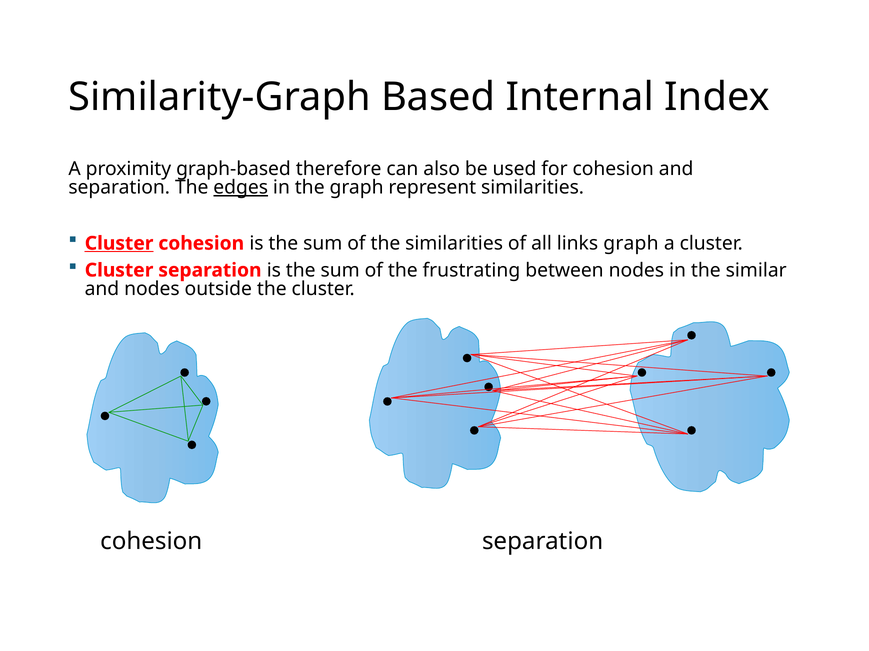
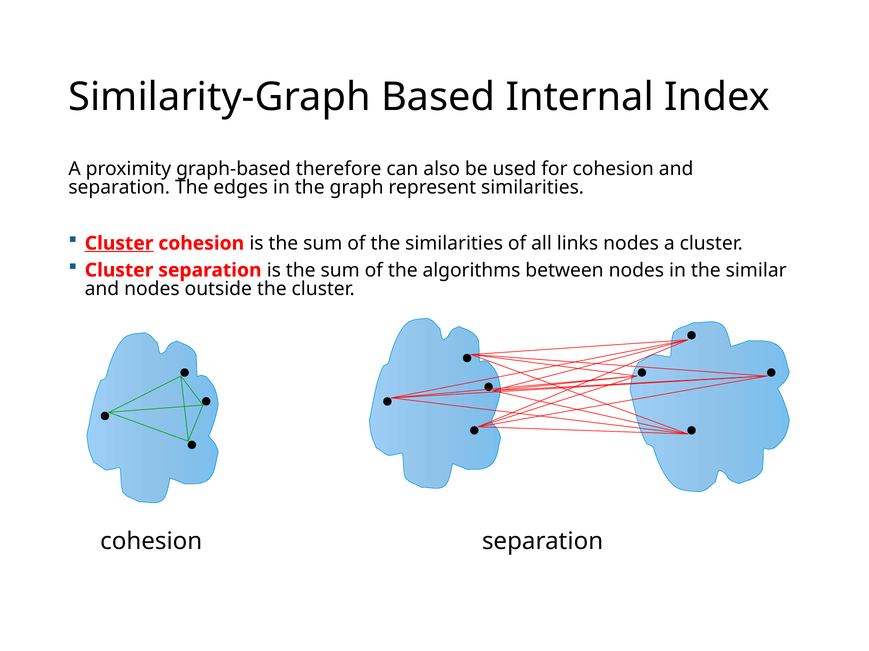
edges underline: present -> none (241, 188)
links graph: graph -> nodes (631, 244)
frustrating: frustrating -> algorithms (471, 271)
